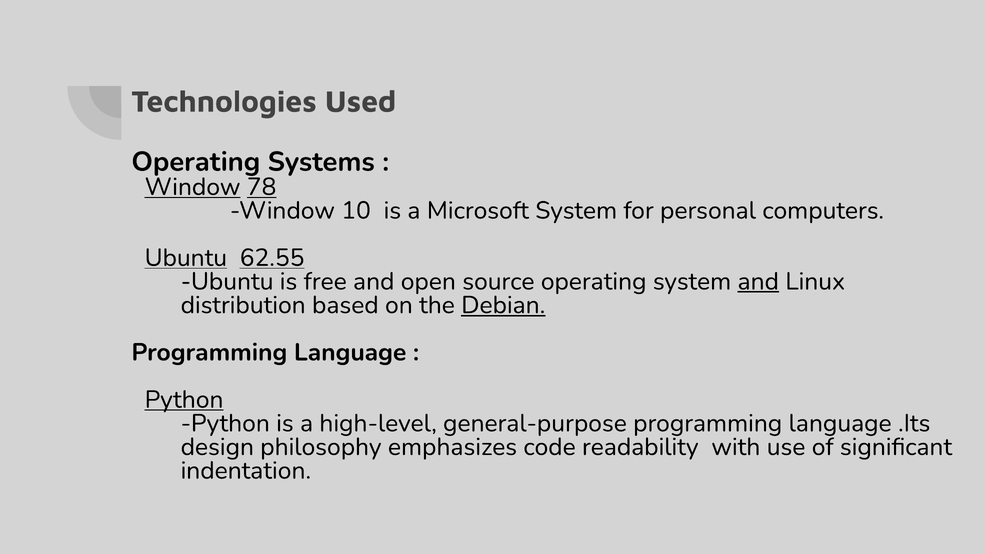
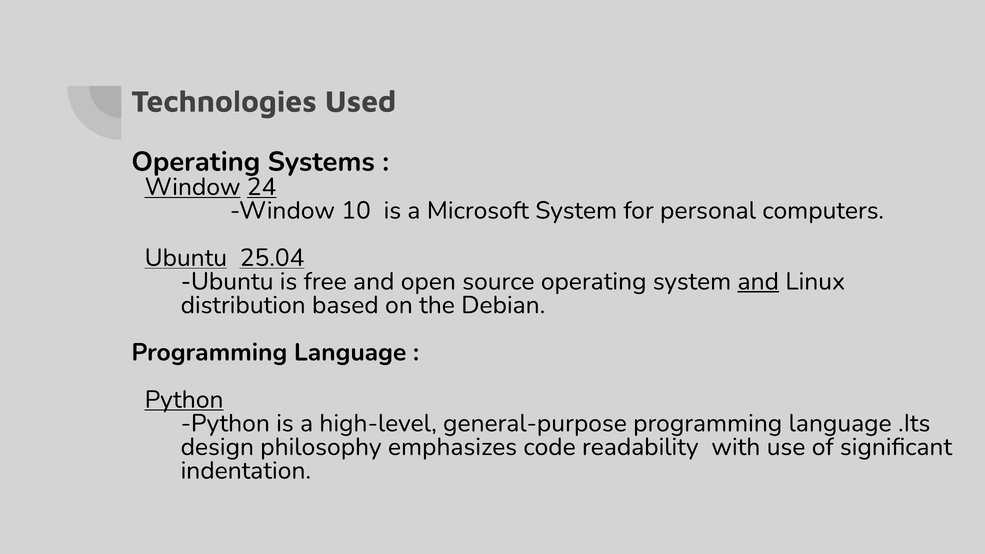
78: 78 -> 24 (262, 187)
62.55: 62.55 -> 25.04 (272, 258)
Debian underline: present -> none (503, 305)
